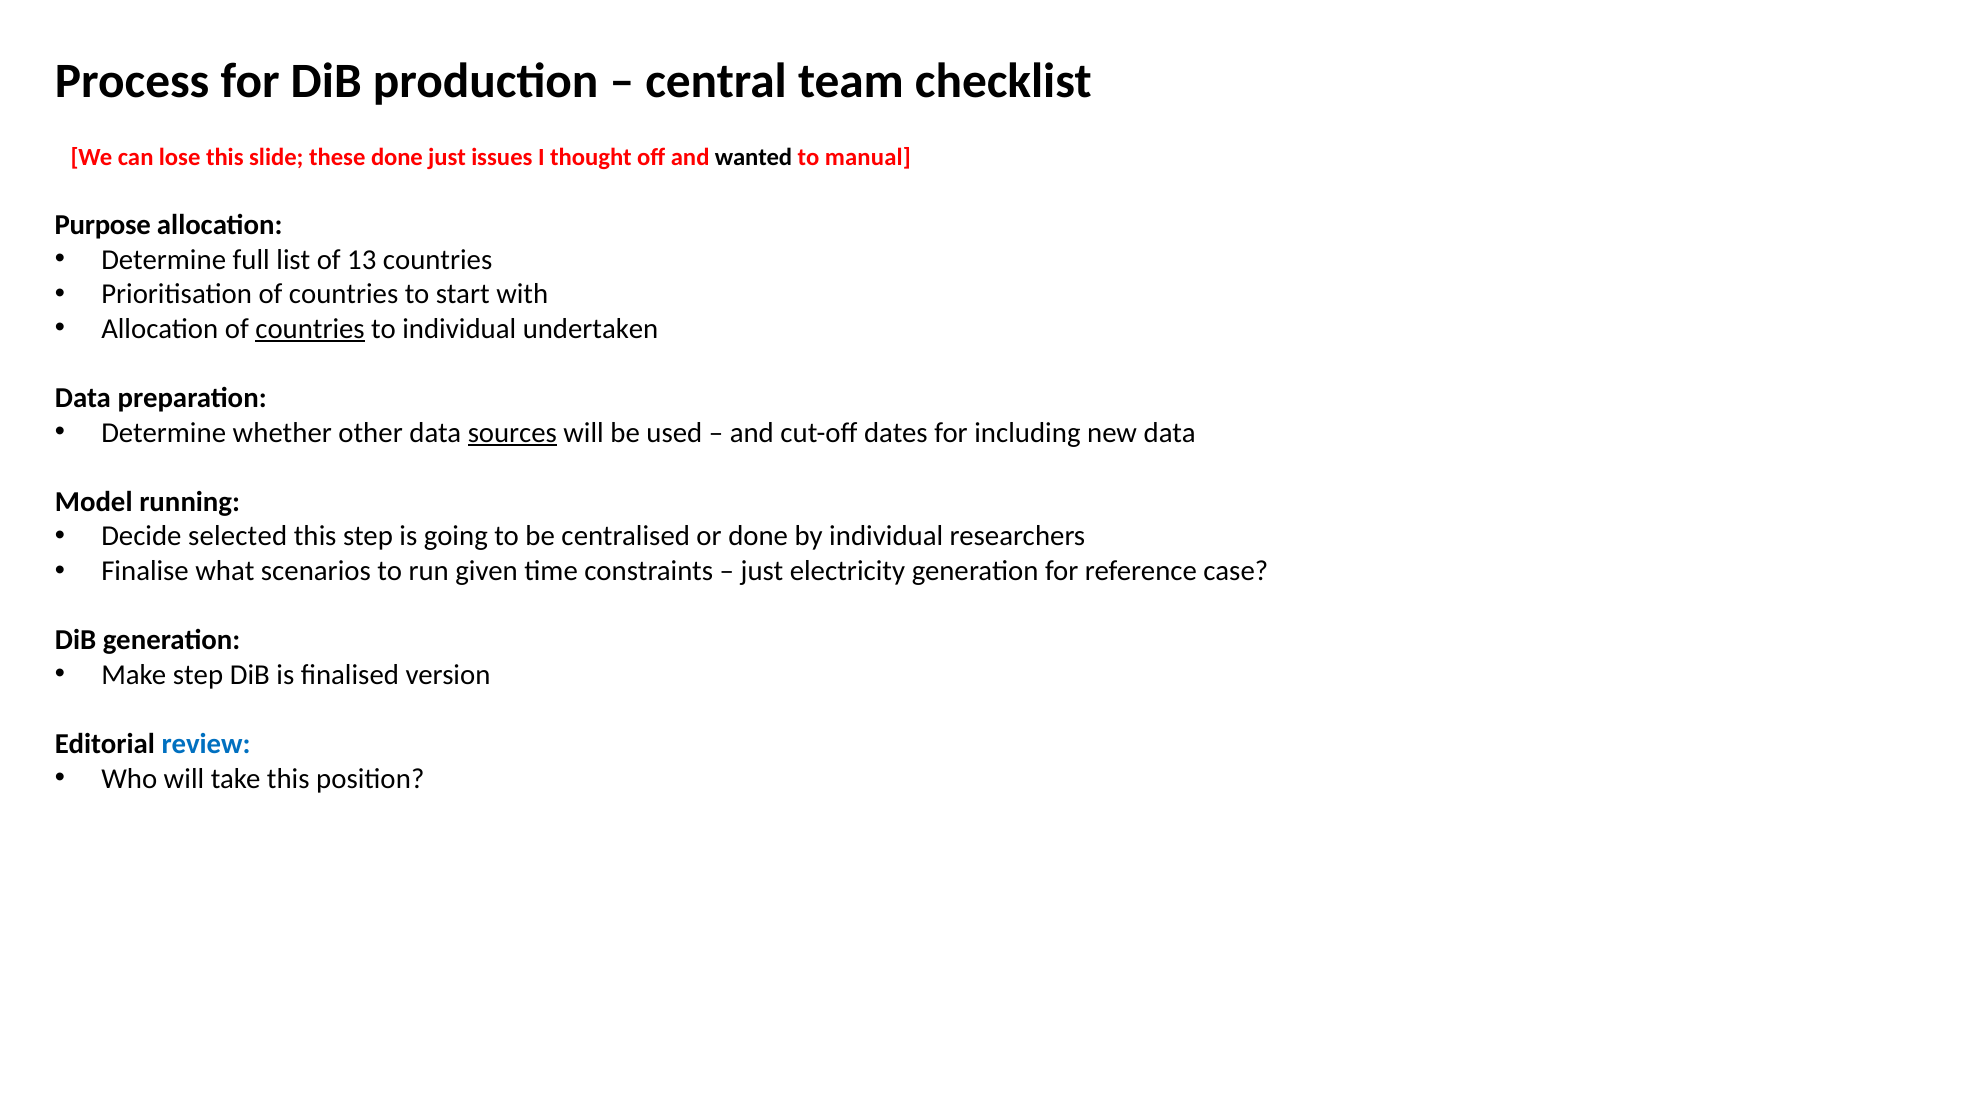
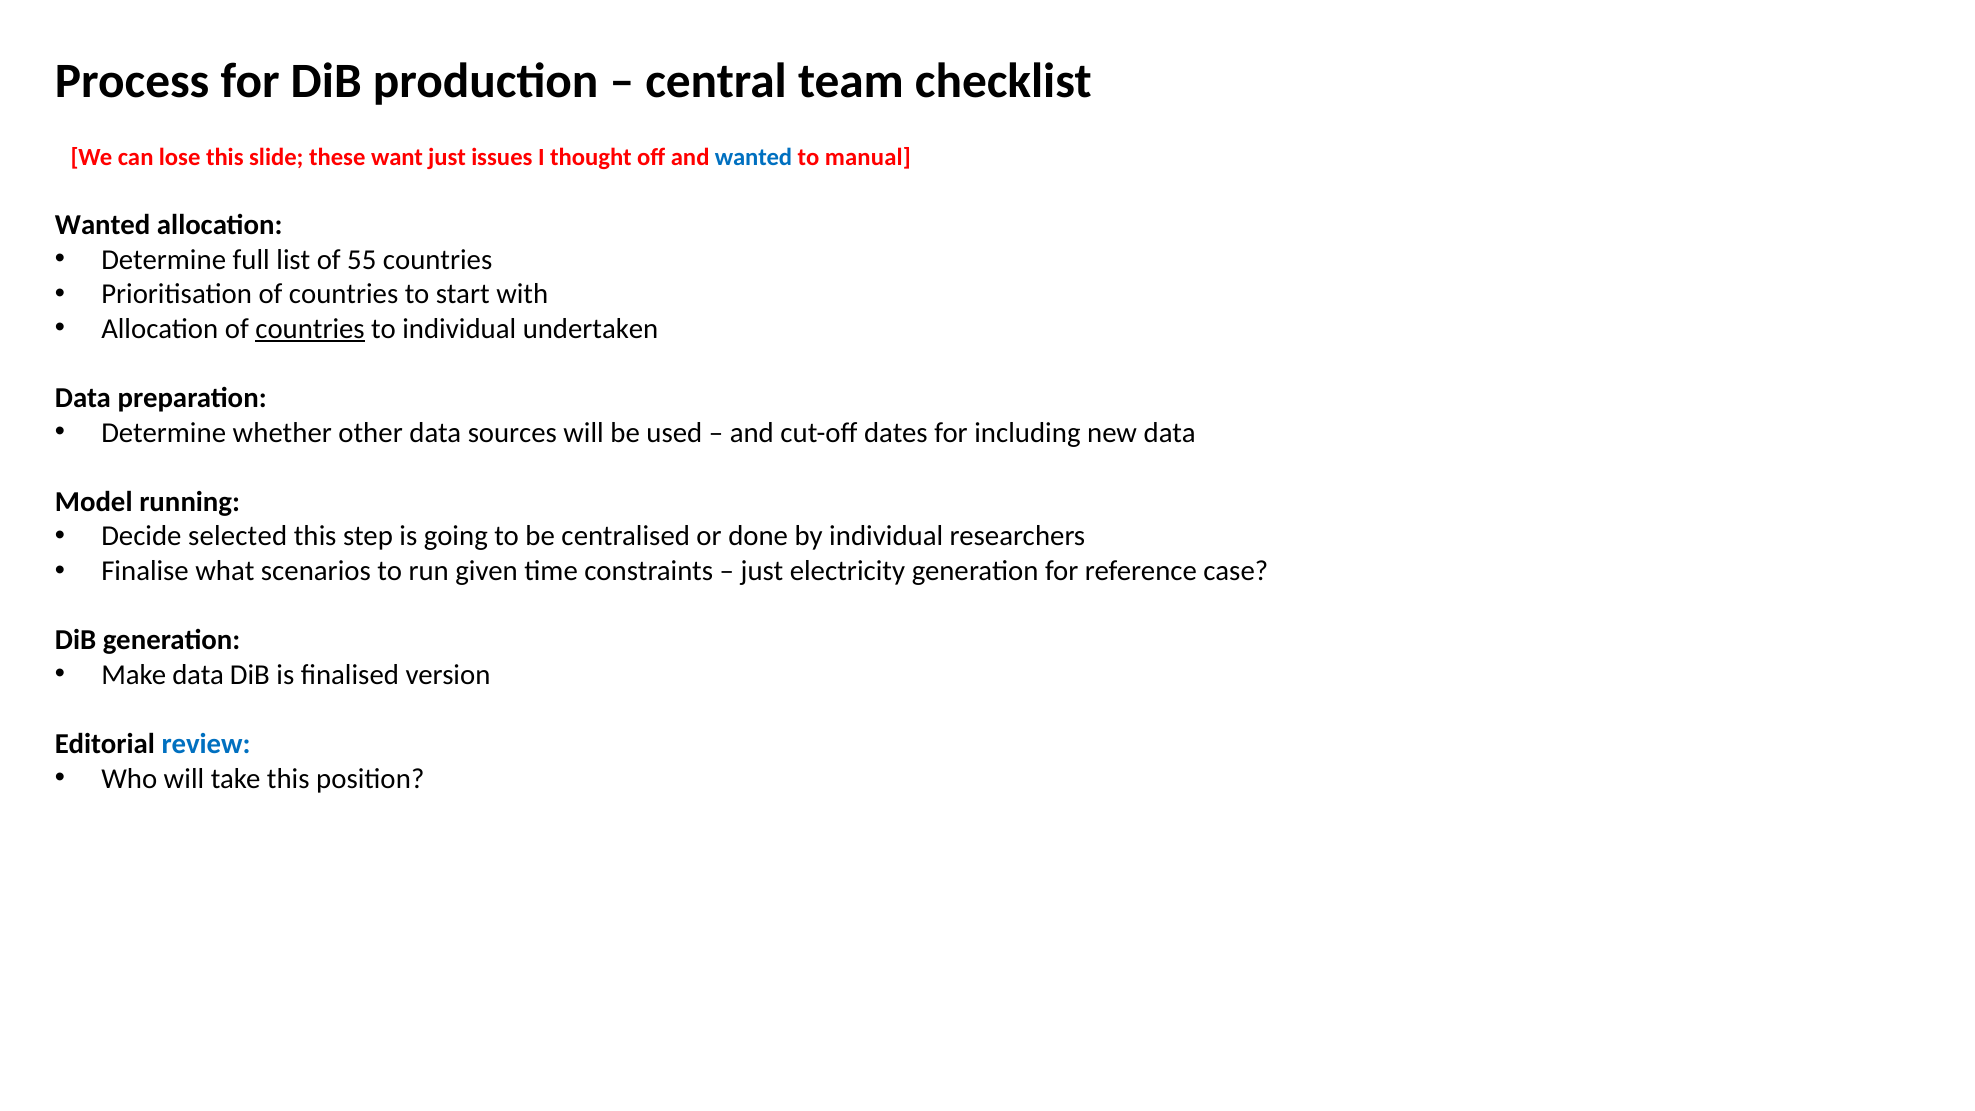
these done: done -> want (397, 157)
wanted colour: black -> blue (754, 157)
Purpose: Purpose -> Wanted (103, 225)
13: 13 -> 55 (362, 260)
sources underline: present -> none (512, 433)
Make step: step -> data (198, 675)
